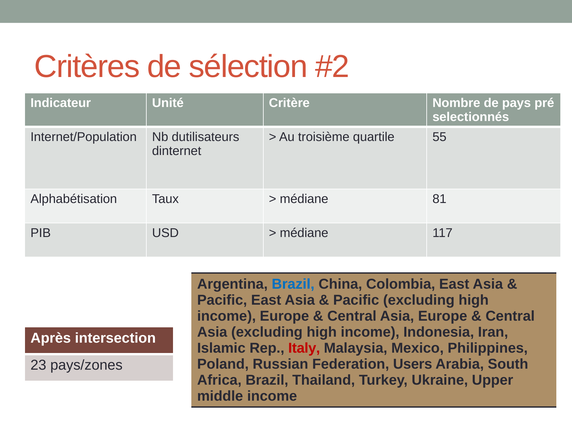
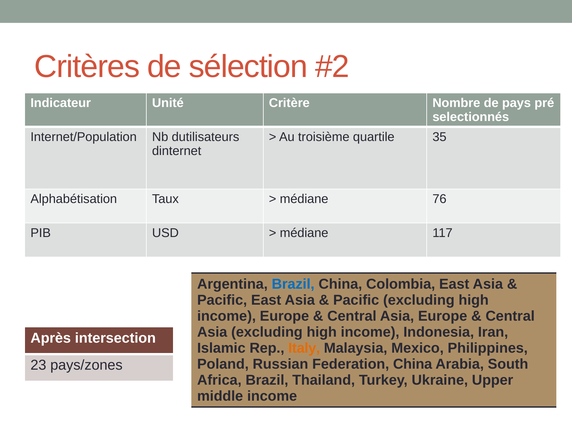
55: 55 -> 35 (439, 137)
81: 81 -> 76 (439, 199)
Italy colour: red -> orange (304, 348)
Federation Users: Users -> China (413, 364)
